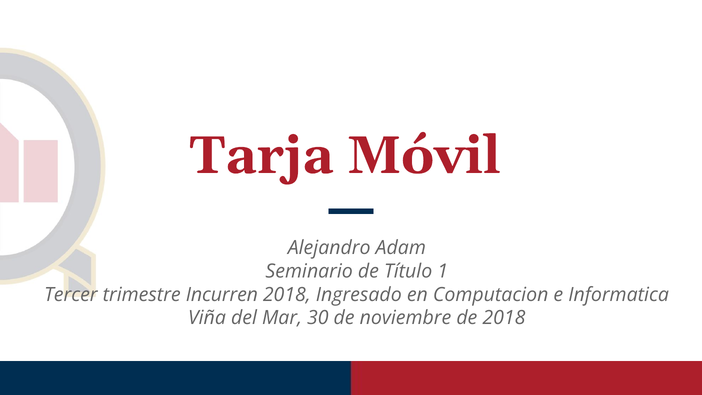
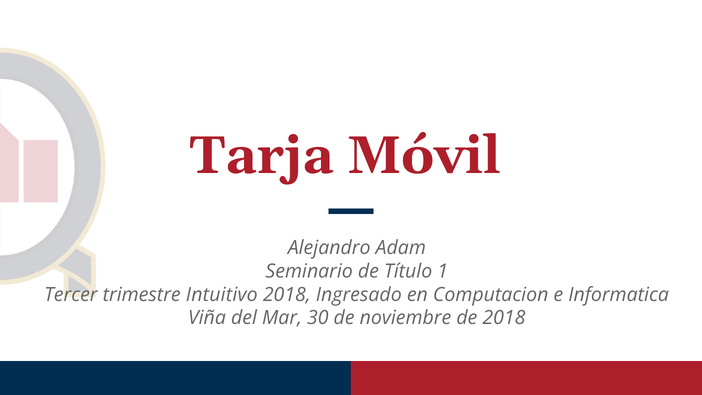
Incurren: Incurren -> Intuitivo (222, 295)
